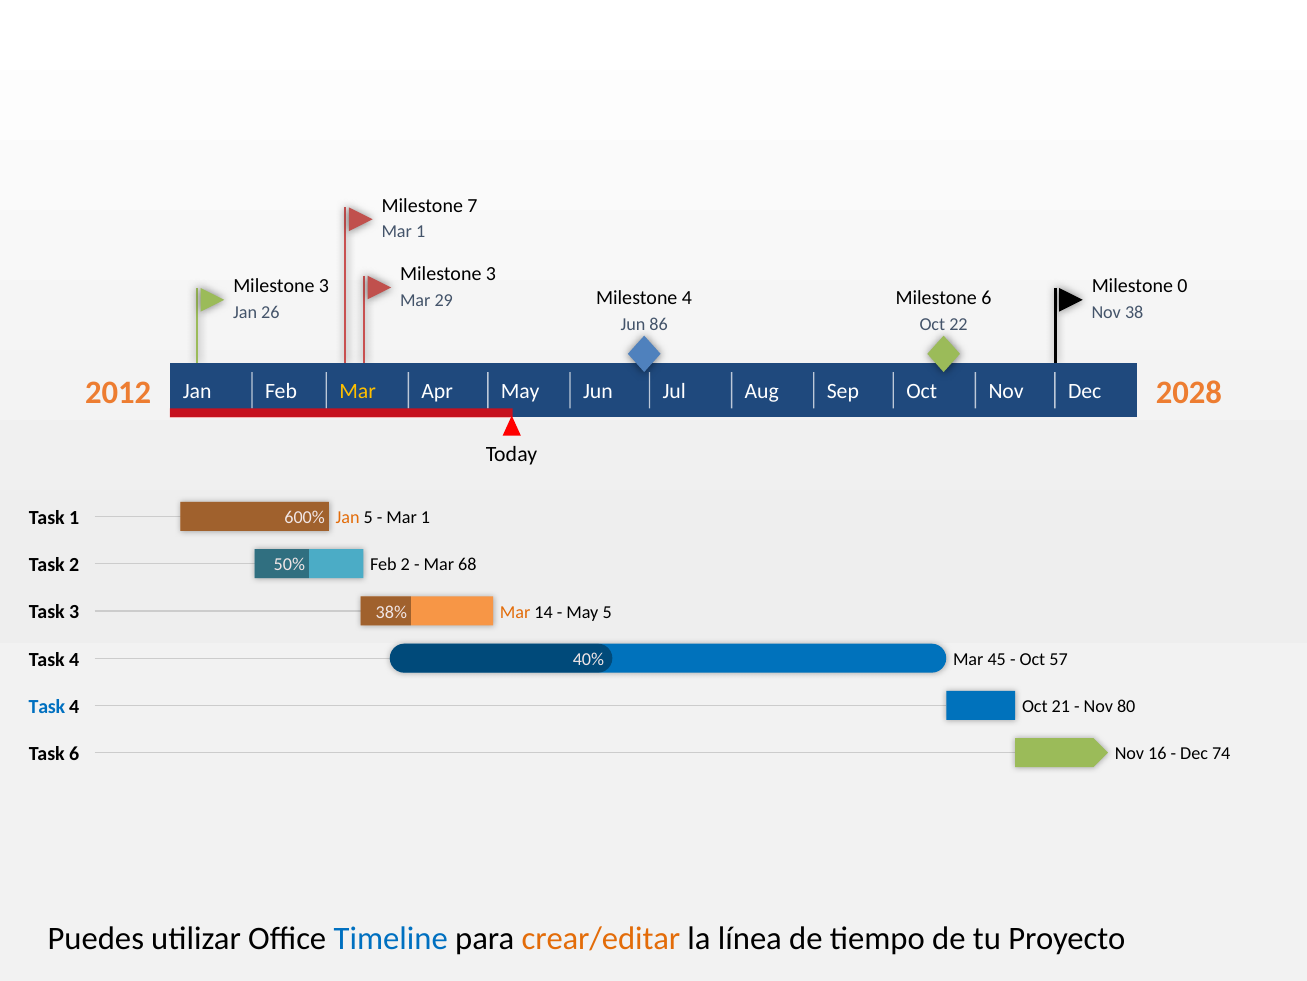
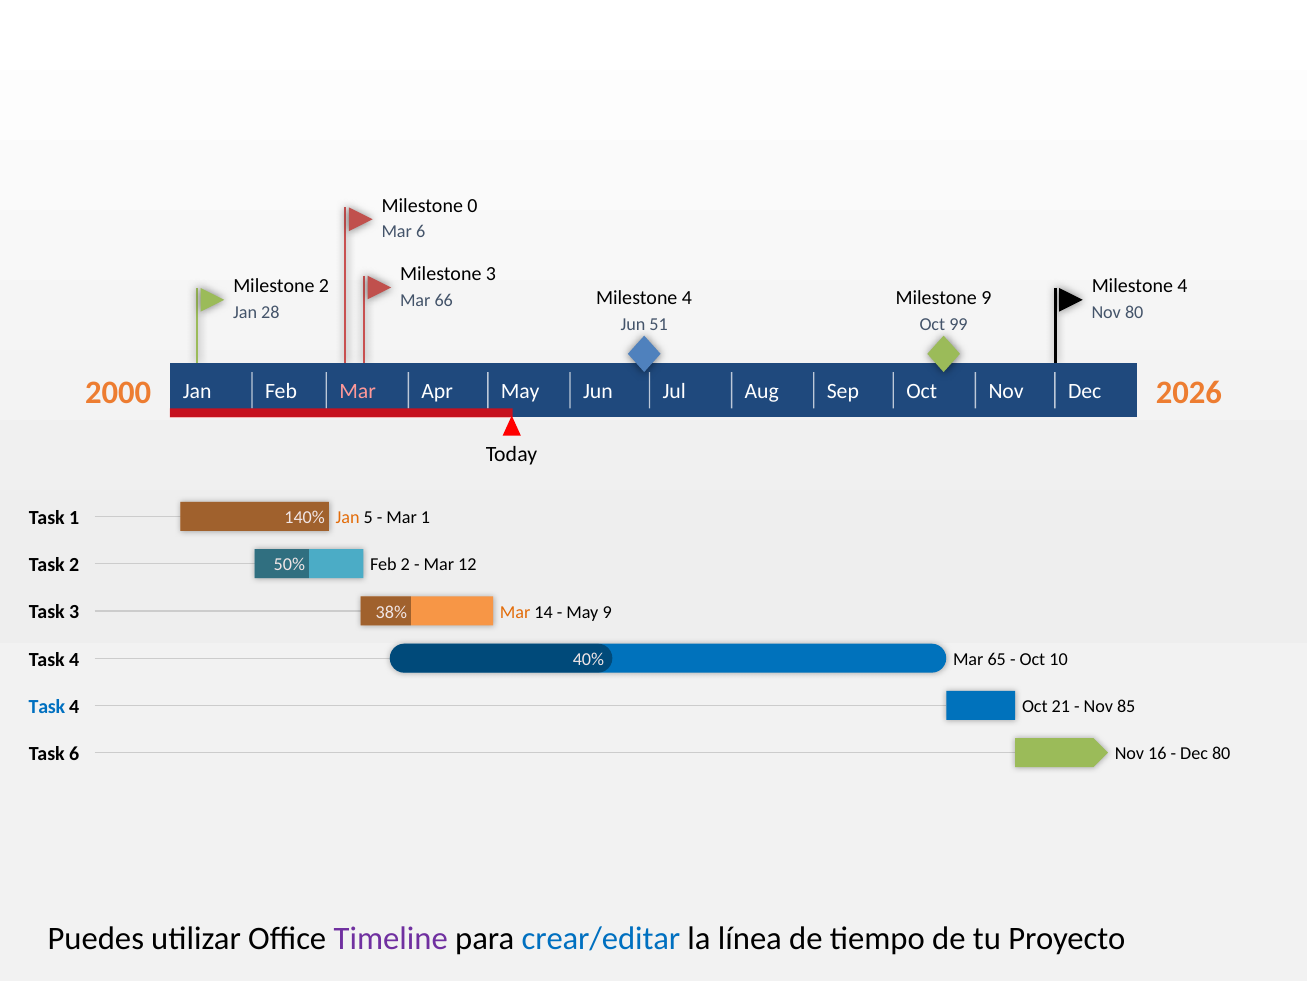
7: 7 -> 0 (472, 205)
1: 1 -> 6 (421, 232)
3: 3 -> 2 (324, 286)
0: 0 -> 4 (1183, 286)
Milestone 6: 6 -> 9 (986, 298)
29: 29 -> 66 (444, 300)
26: 26 -> 28 (270, 312)
Nov 38: 38 -> 80 (1134, 312)
86: 86 -> 51 (659, 324)
22: 22 -> 99 (958, 324)
2012: 2012 -> 2000 (118, 392)
Mar colour: yellow -> pink (358, 391)
2028: 2028 -> 2026 (1189, 392)
600%: 600% -> 140% (305, 517)
68: 68 -> 12 (467, 565)
May 5: 5 -> 9 (607, 612)
45: 45 -> 65 (997, 659)
57: 57 -> 10 (1059, 659)
80: 80 -> 85 (1126, 706)
Dec 74: 74 -> 80 (1221, 753)
Timeline colour: blue -> purple (391, 938)
crear/editar colour: orange -> blue (601, 938)
